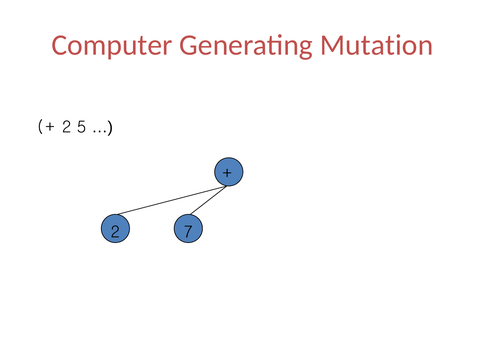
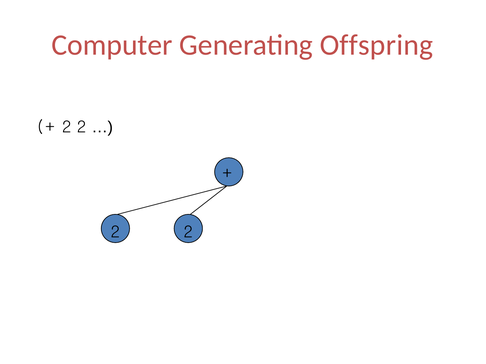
Mutation: Mutation -> Offspring (376, 45)
5: 5 -> 2 (82, 127)
7: 7 -> 2 (188, 233)
